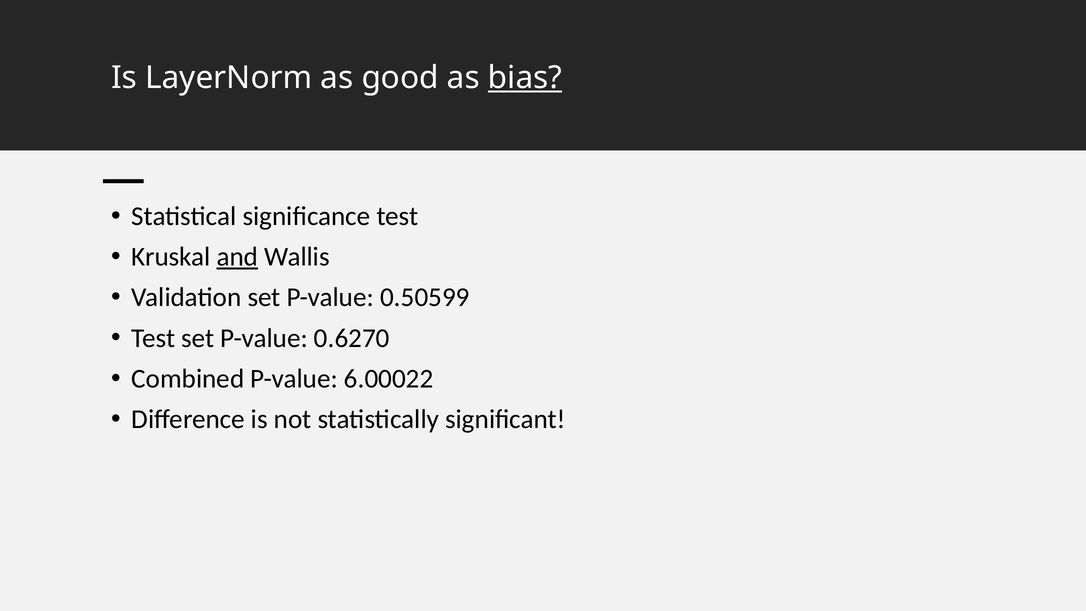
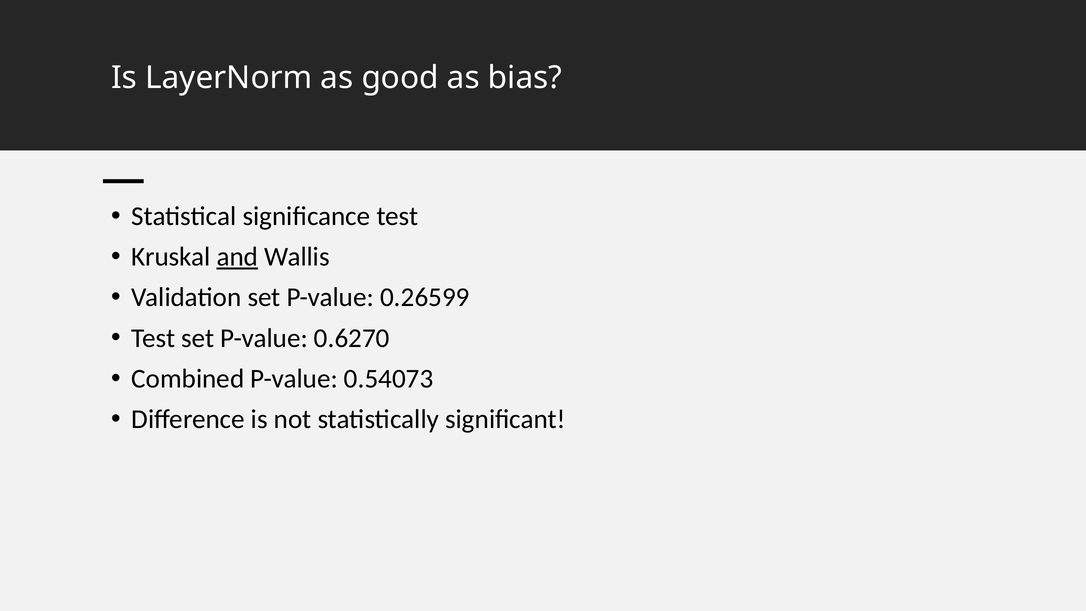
bias underline: present -> none (525, 78)
0.50599: 0.50599 -> 0.26599 (425, 297)
6.00022: 6.00022 -> 0.54073 (389, 379)
